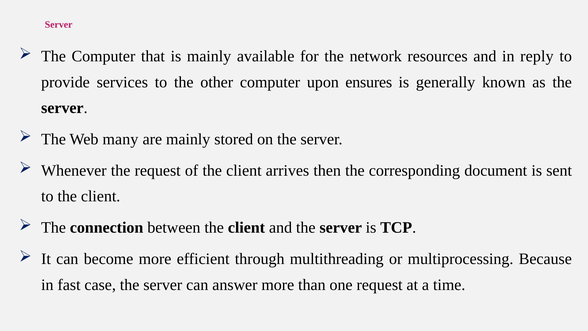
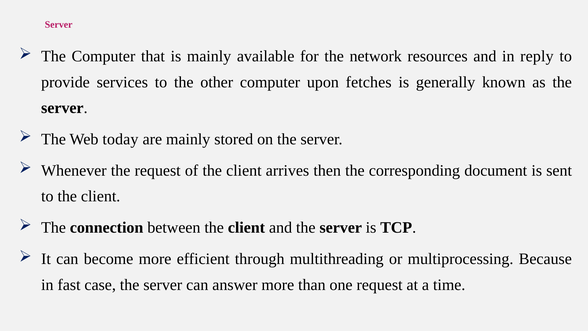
ensures: ensures -> fetches (369, 82)
many: many -> today (120, 139)
